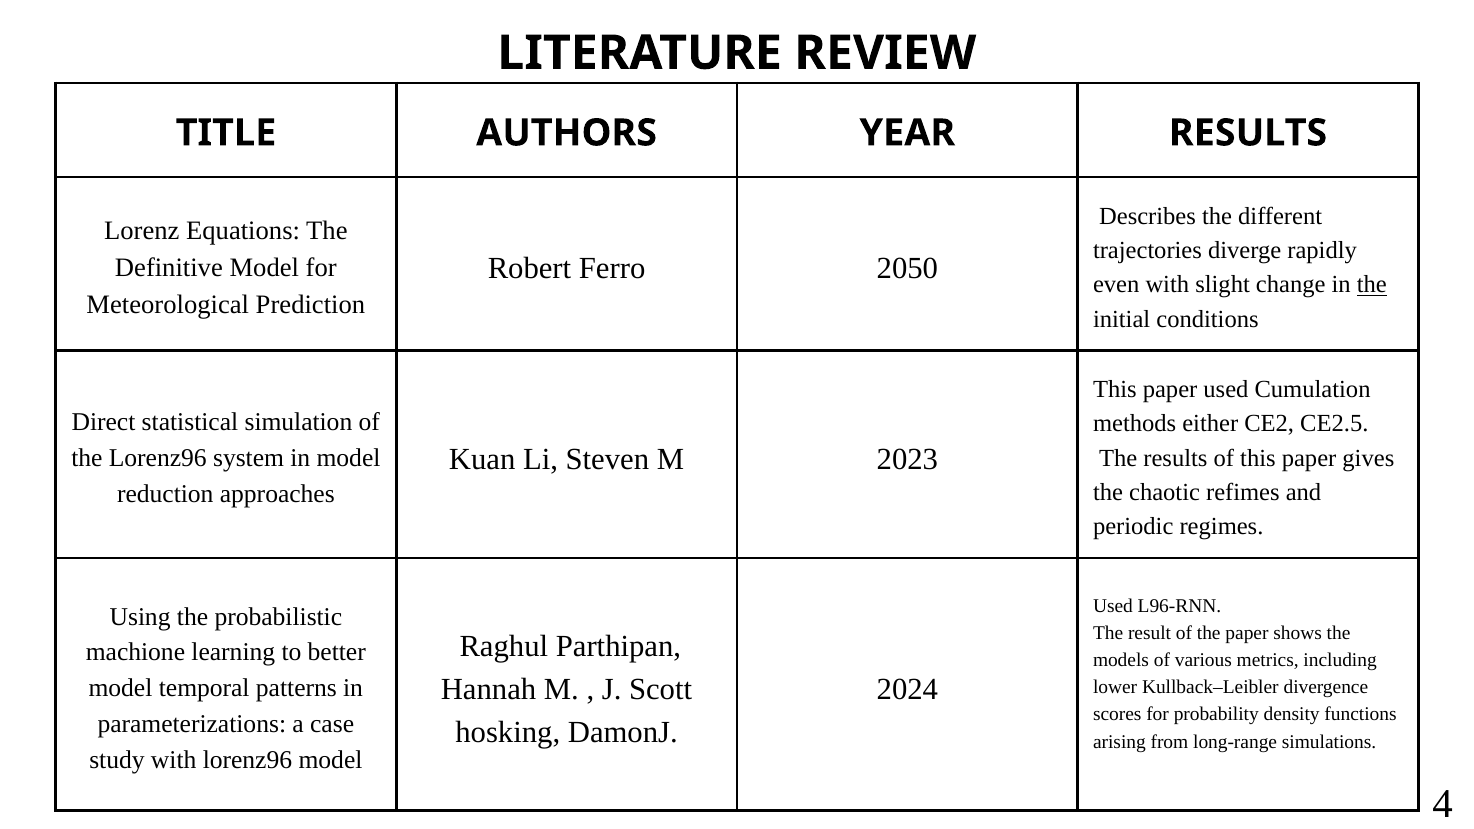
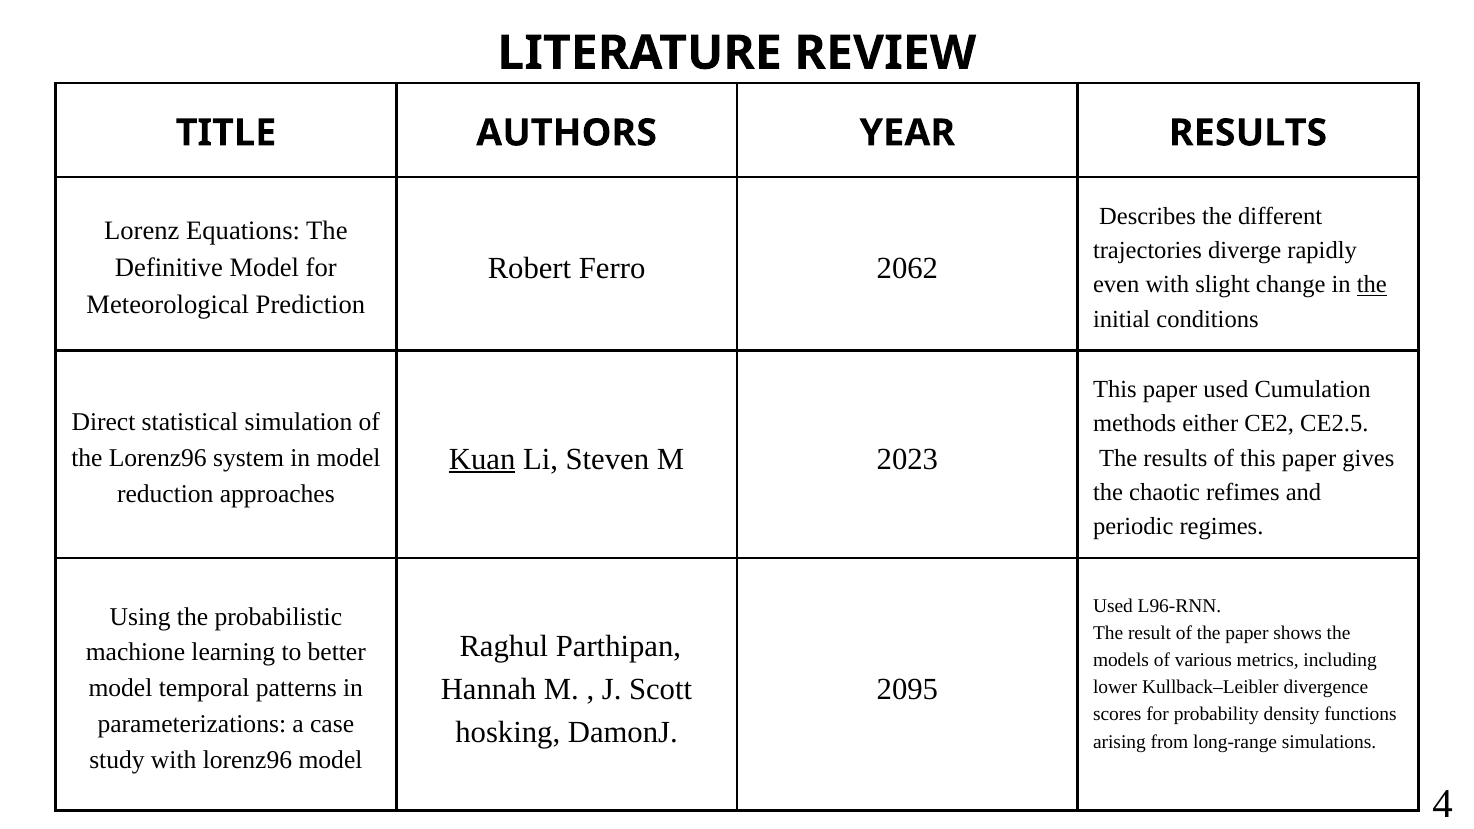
2050: 2050 -> 2062 (907, 269)
Kuan underline: none -> present (482, 459)
2024: 2024 -> 2095 (907, 689)
